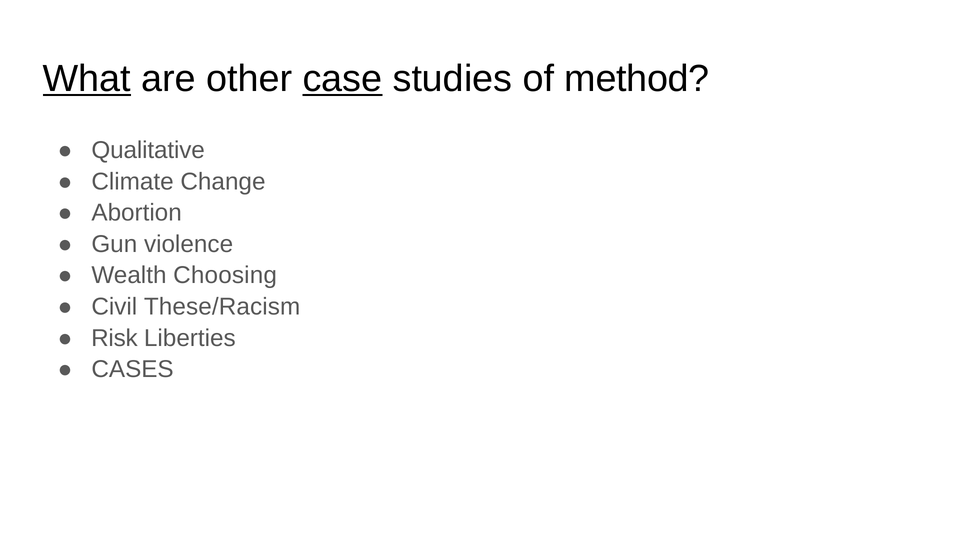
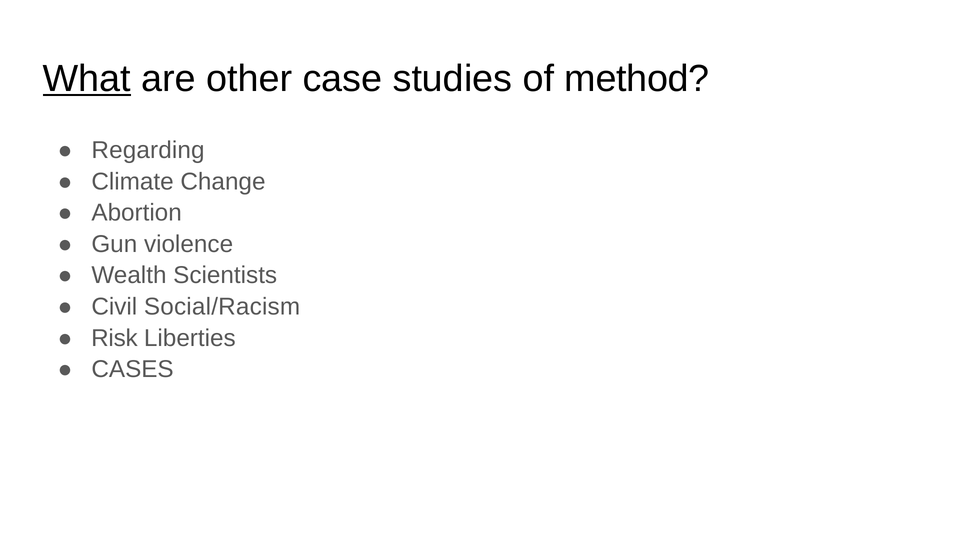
case underline: present -> none (342, 79)
Qualitative: Qualitative -> Regarding (148, 150)
Choosing: Choosing -> Scientists (225, 275)
These/Racism: These/Racism -> Social/Racism (222, 307)
